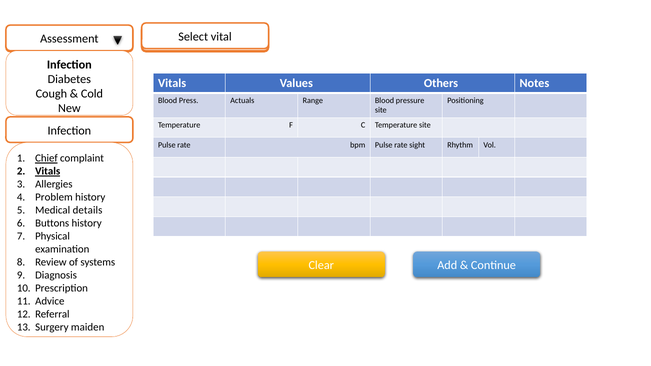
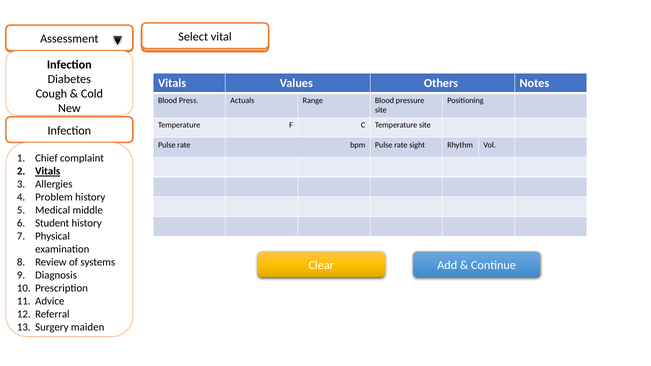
Chief underline: present -> none (46, 158)
details: details -> middle (88, 210)
Buttons: Buttons -> Student (52, 223)
